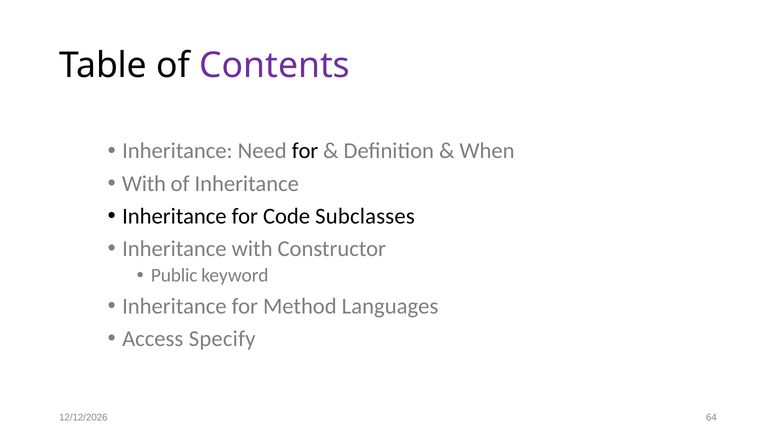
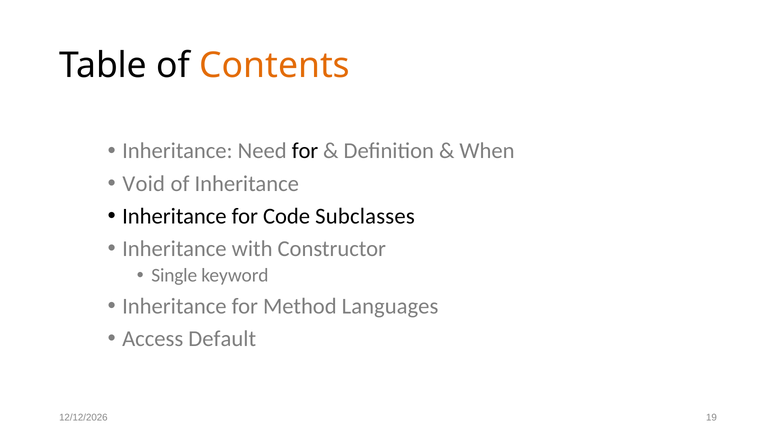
Contents colour: purple -> orange (275, 65)
With: With -> Void (144, 183)
Public: Public -> Single (174, 275)
Specify: Specify -> Default (222, 338)
64: 64 -> 19 (711, 417)
